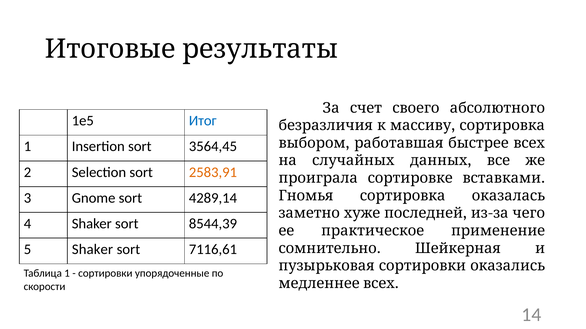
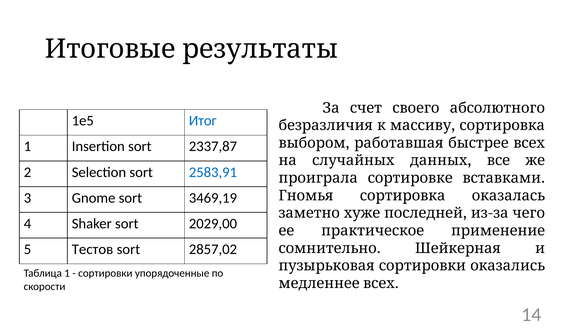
3564,45: 3564,45 -> 2337,87 (213, 147)
2583,91 colour: orange -> blue (213, 173)
4289,14: 4289,14 -> 3469,19 (213, 198)
8544,39: 8544,39 -> 2029,00 (213, 224)
5 Shaker: Shaker -> Тестов (93, 250)
7116,61: 7116,61 -> 2857,02 (213, 250)
